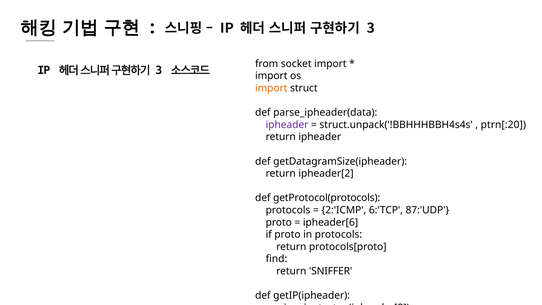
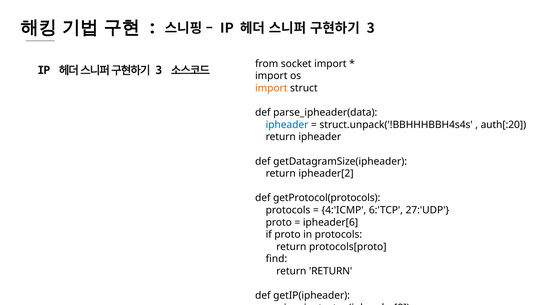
ipheader colour: purple -> blue (287, 125)
ptrn[:20: ptrn[:20 -> auth[:20 (503, 125)
2:'ICMP: 2:'ICMP -> 4:'ICMP (344, 210)
87:'UDP: 87:'UDP -> 27:'UDP (427, 210)
return SNIFFER: SNIFFER -> RETURN (331, 271)
